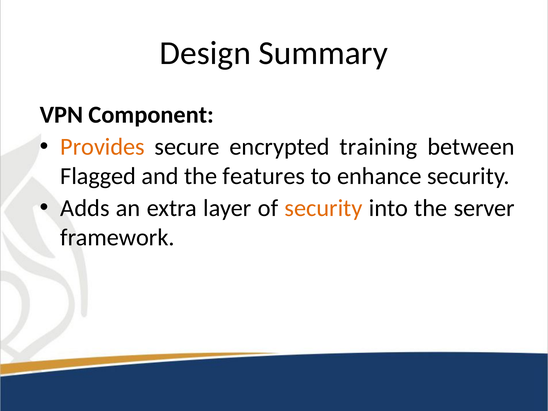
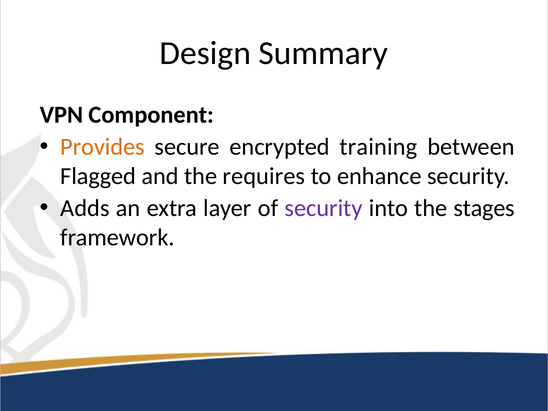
features: features -> requires (264, 176)
security colour: orange -> purple (323, 208)
server: server -> stages (484, 208)
